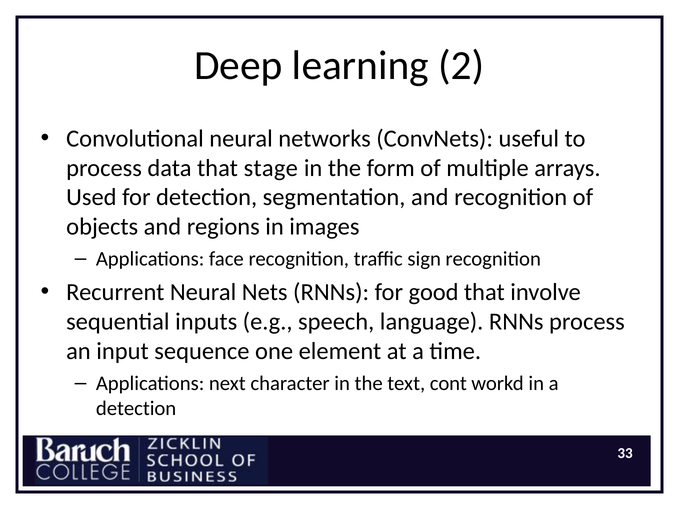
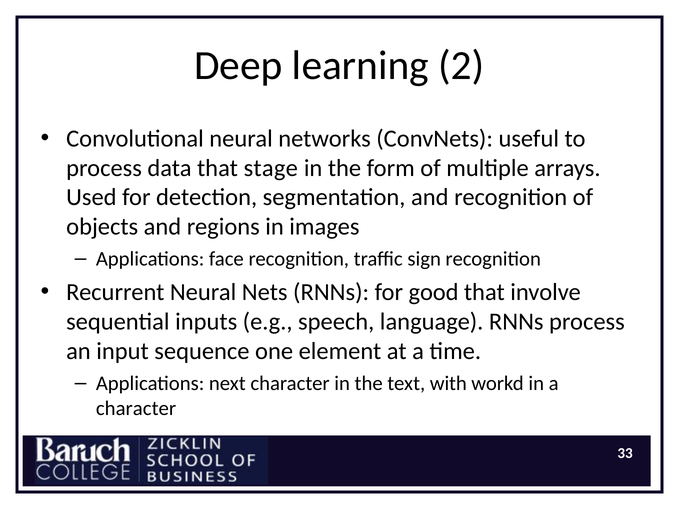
cont: cont -> with (448, 383)
detection: detection -> character (136, 408)
